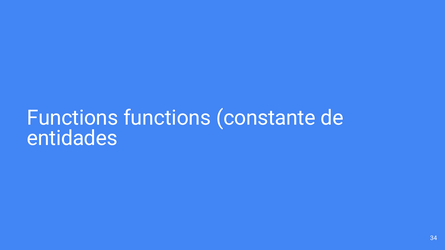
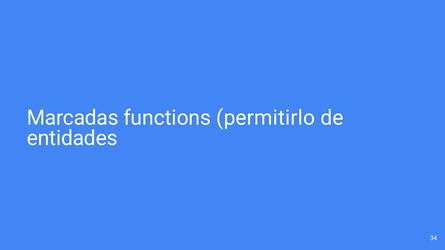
Functions: Functions -> Marcadas (73, 118)
constante: constante -> permitirlo (266, 118)
